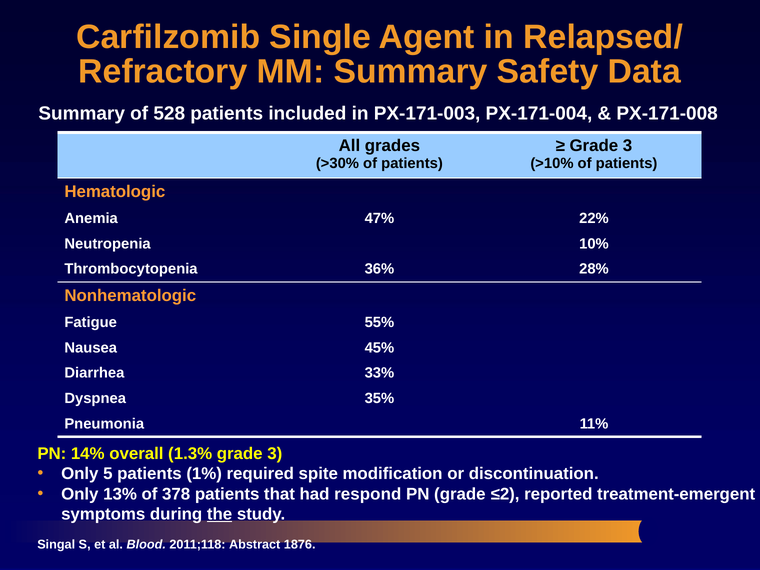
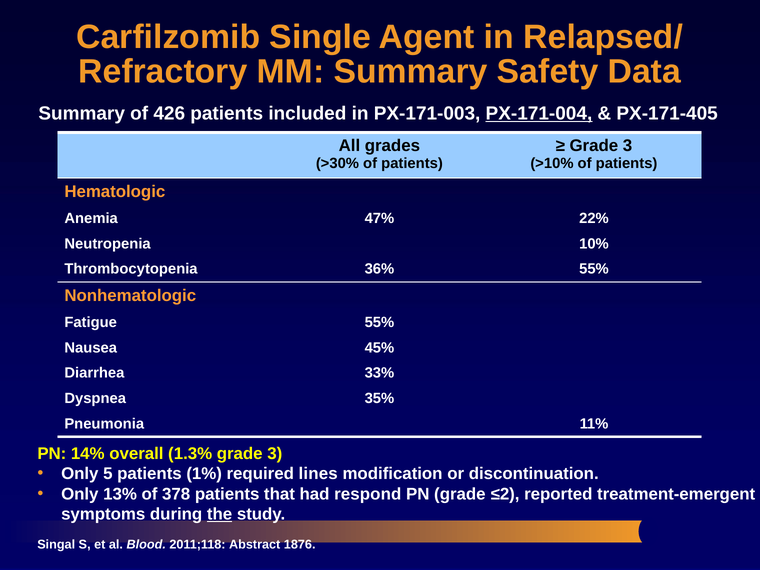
528: 528 -> 426 (169, 113)
PX-171-004 underline: none -> present (539, 113)
PX-171-008: PX-171-008 -> PX-171-405 (667, 113)
36% 28%: 28% -> 55% (594, 269)
spite: spite -> lines (318, 474)
